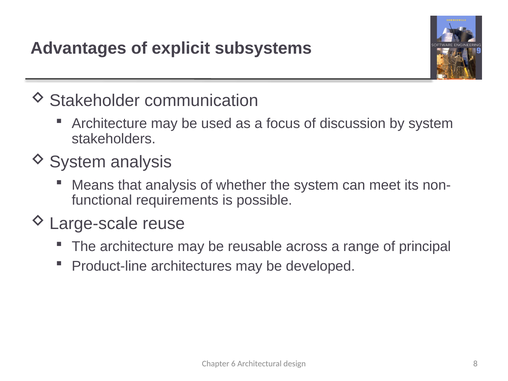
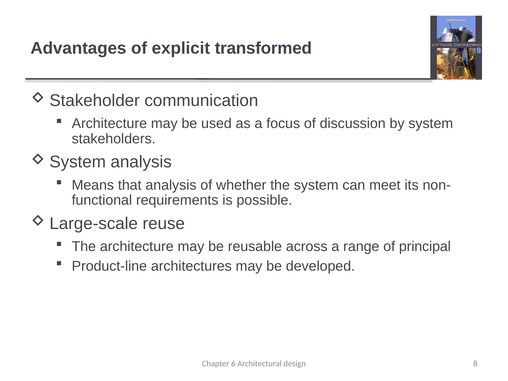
subsystems: subsystems -> transformed (263, 48)
